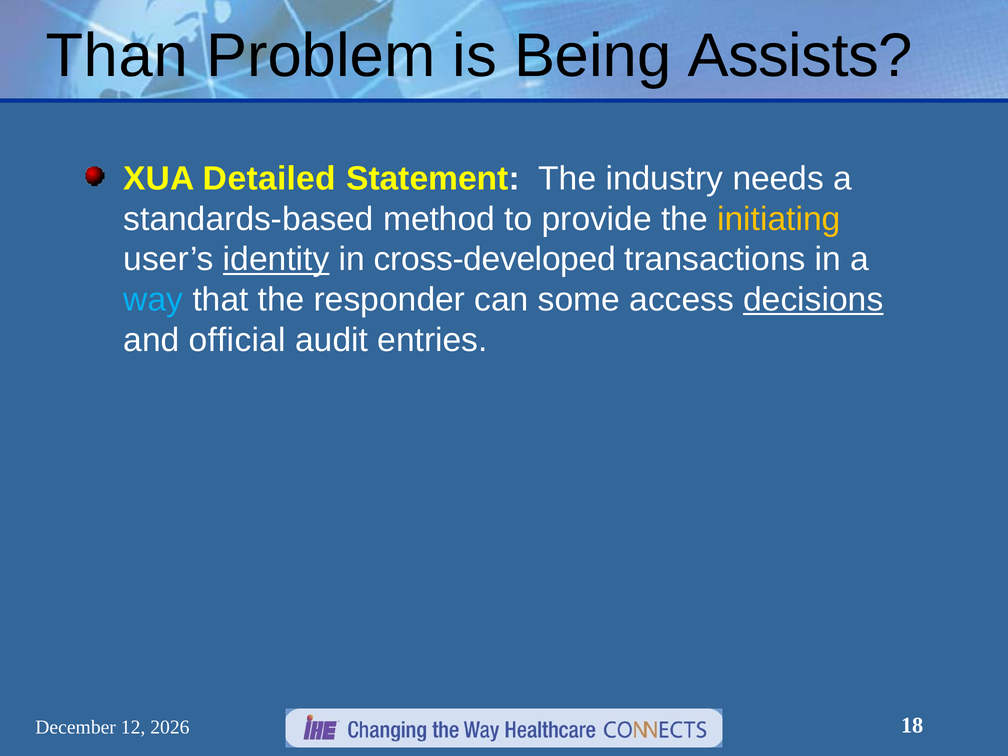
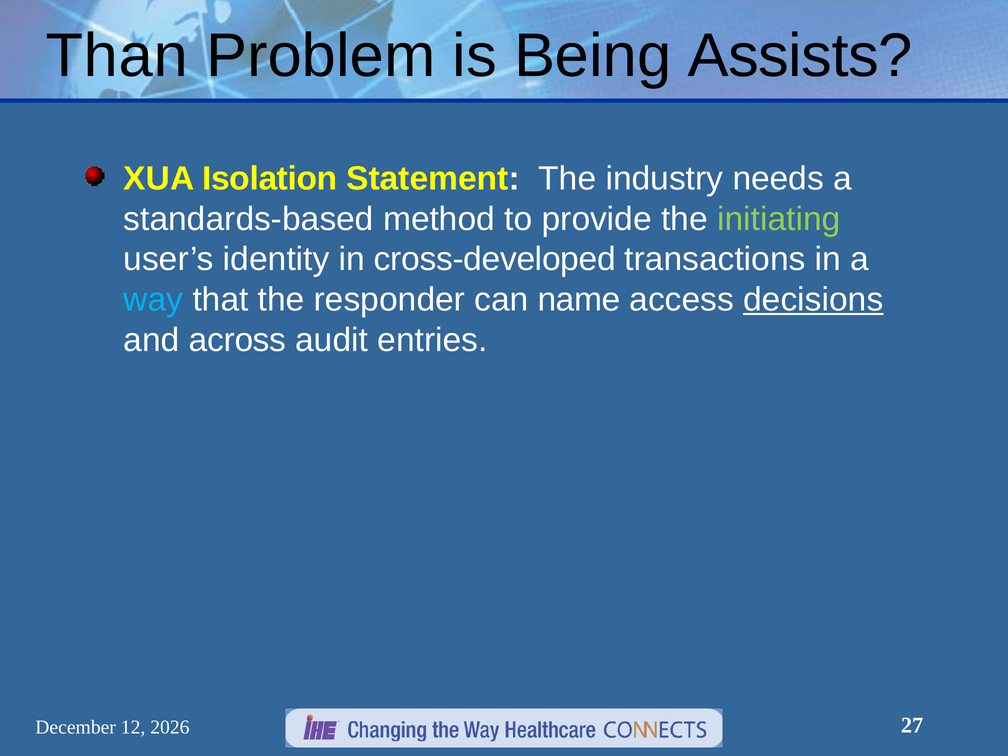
Detailed: Detailed -> Isolation (270, 179)
initiating colour: yellow -> light green (779, 219)
identity underline: present -> none (276, 259)
some: some -> name (579, 300)
official: official -> across (238, 340)
18: 18 -> 27 (912, 725)
